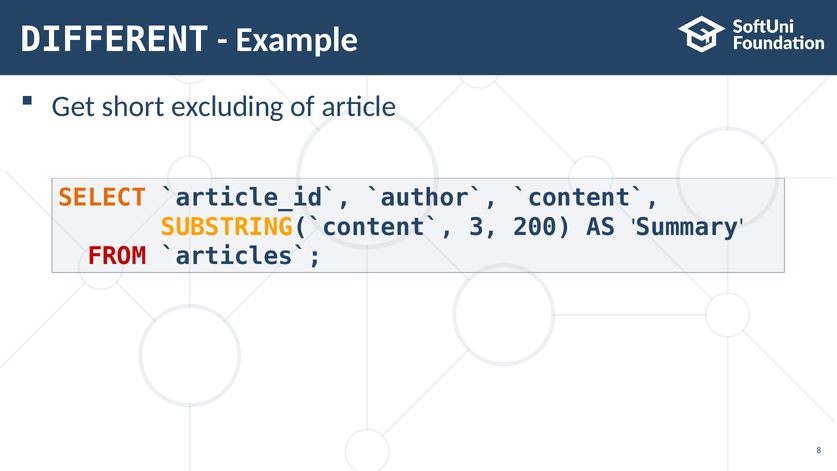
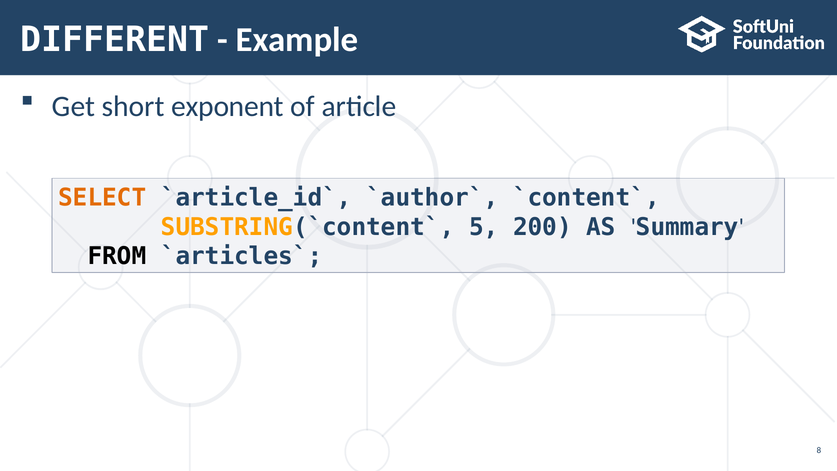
excluding: excluding -> exponent (228, 106)
3: 3 -> 5 (484, 227)
FROM colour: red -> black (117, 256)
